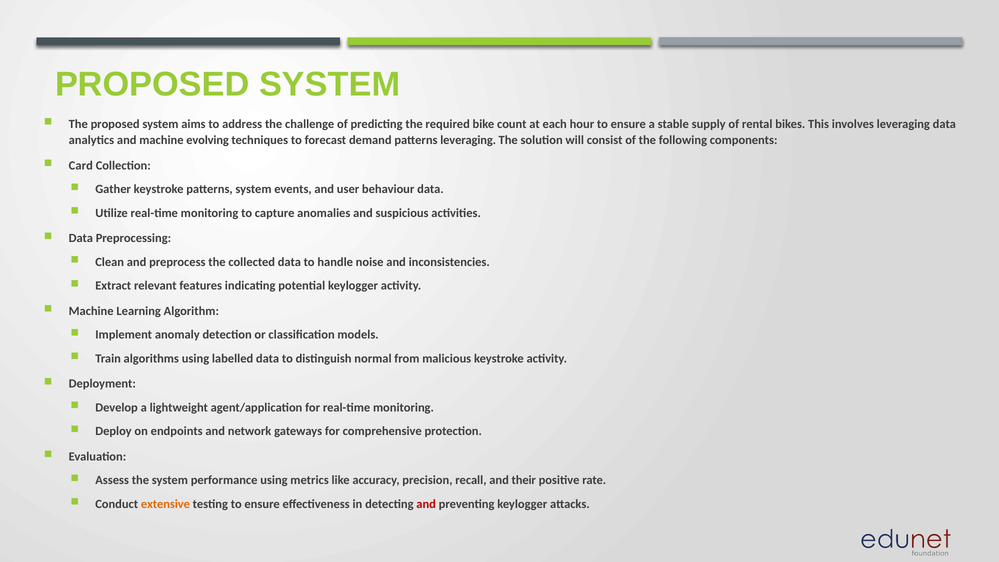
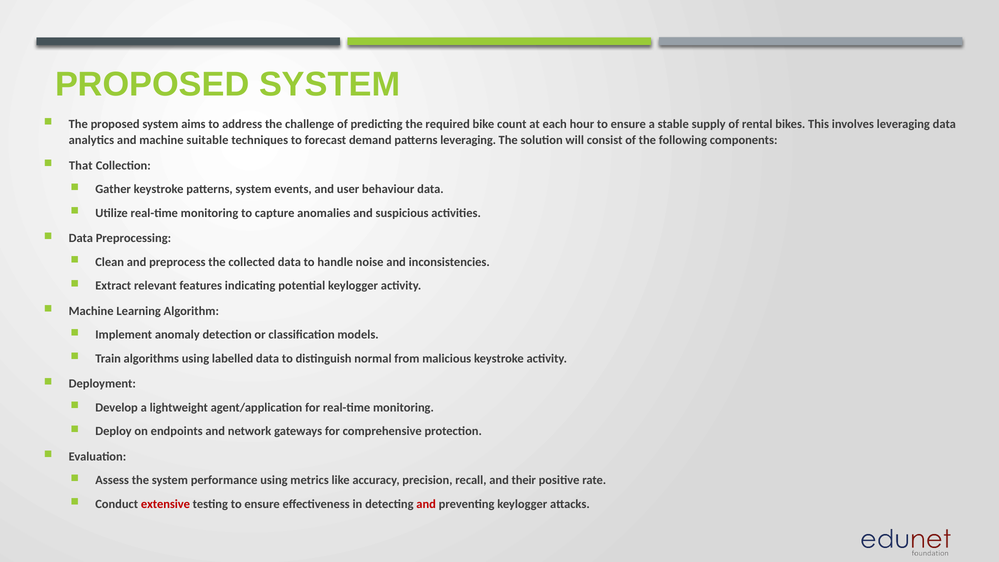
evolving: evolving -> suitable (207, 140)
Card: Card -> That (81, 166)
extensive colour: orange -> red (165, 504)
